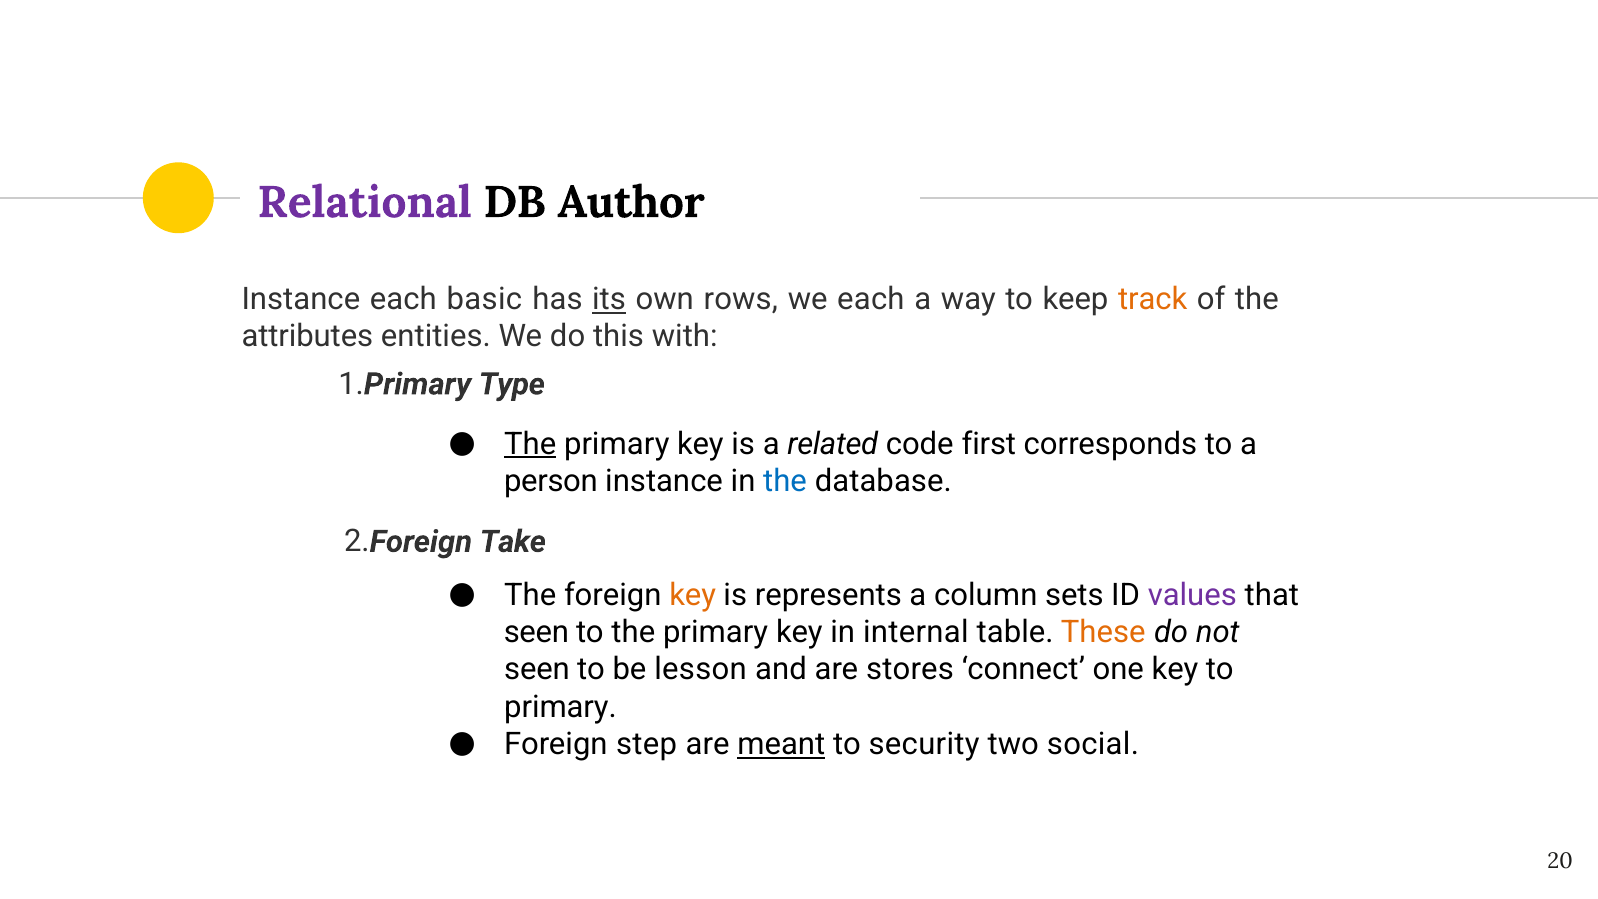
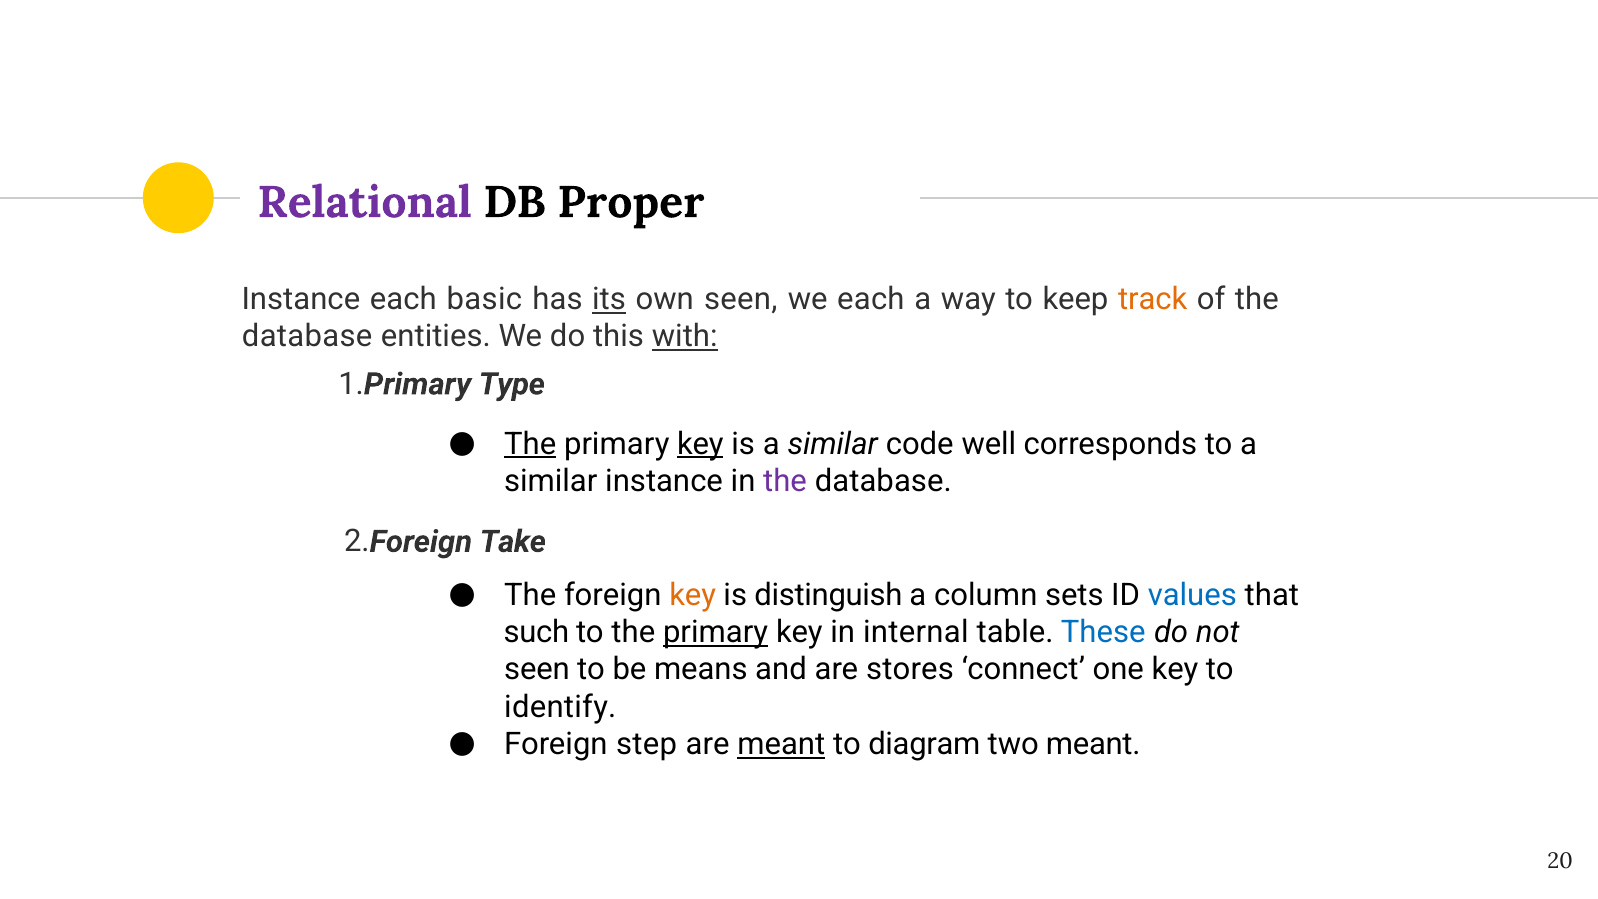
Author: Author -> Proper (631, 202)
own rows: rows -> seen (741, 299)
attributes: attributes -> database (307, 337)
with underline: none -> present (685, 337)
key underline: none -> present (700, 444)
is a related: related -> similar (833, 444)
first: first -> well (989, 444)
person: person -> similar (551, 481)
the colour: blue -> purple (785, 481)
represents: represents -> distinguish (828, 595)
values colour: purple -> blue (1192, 595)
seen: seen -> such (536, 632)
primary underline: none -> present (716, 632)
These colour: orange -> blue (1103, 632)
lesson: lesson -> means (701, 670)
primary: primary -> identify (560, 707)
security: security -> diagram (924, 744)
two social: social -> meant (1093, 744)
